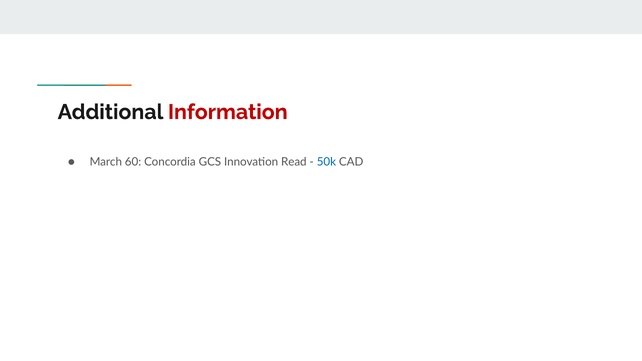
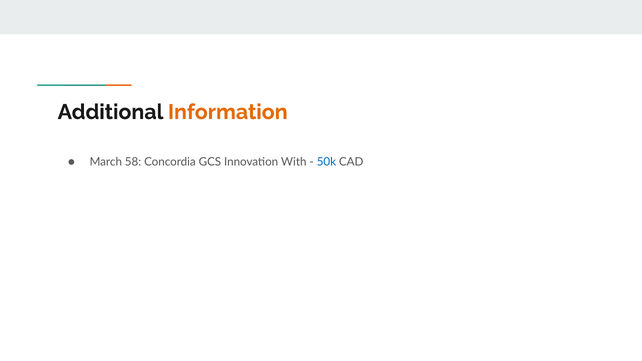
Information colour: red -> orange (228, 112)
60: 60 -> 58 (133, 162)
Read: Read -> With (294, 162)
